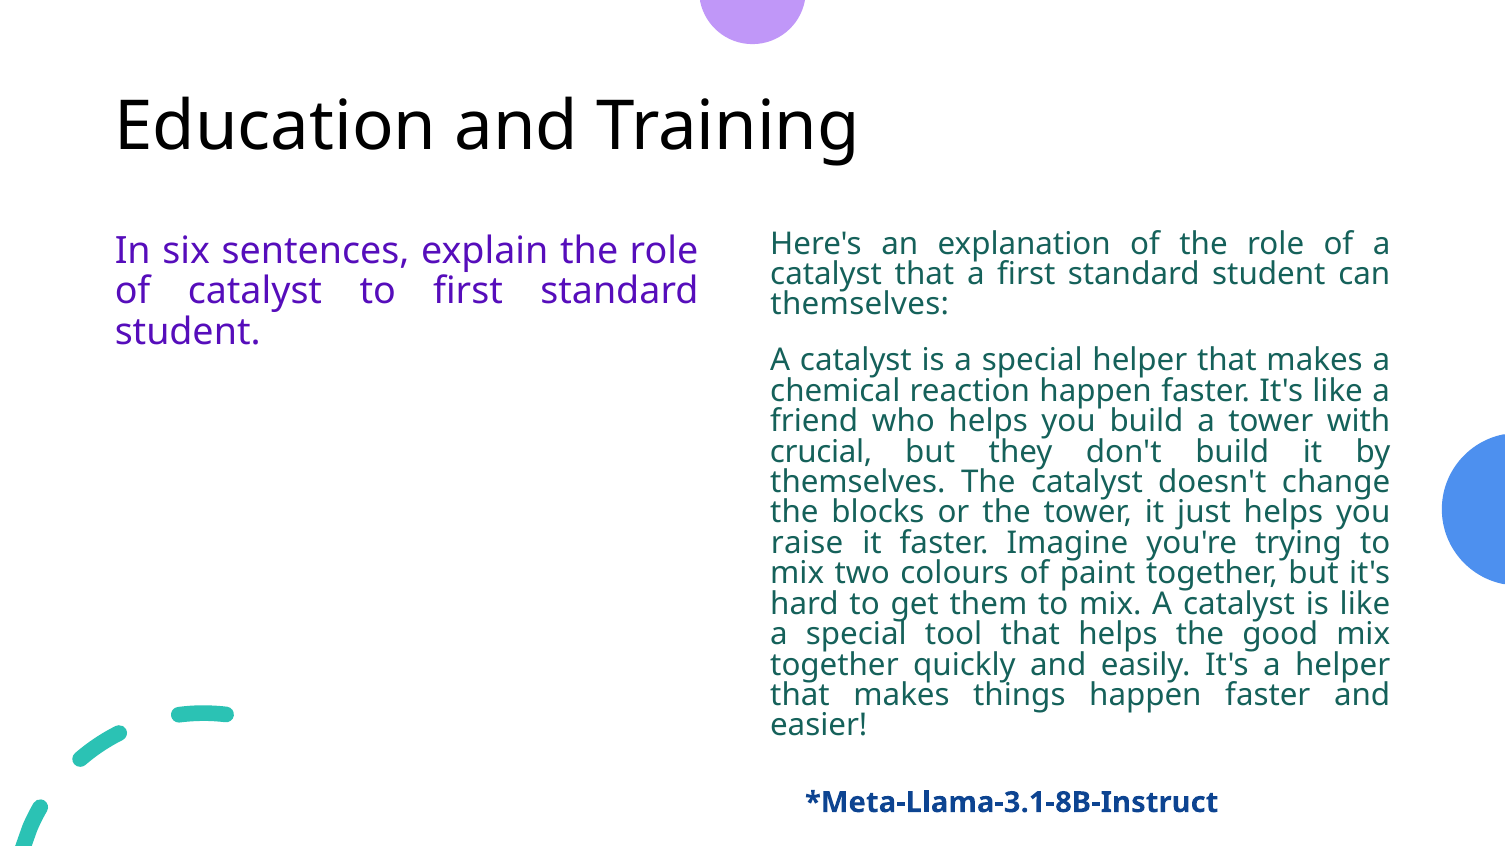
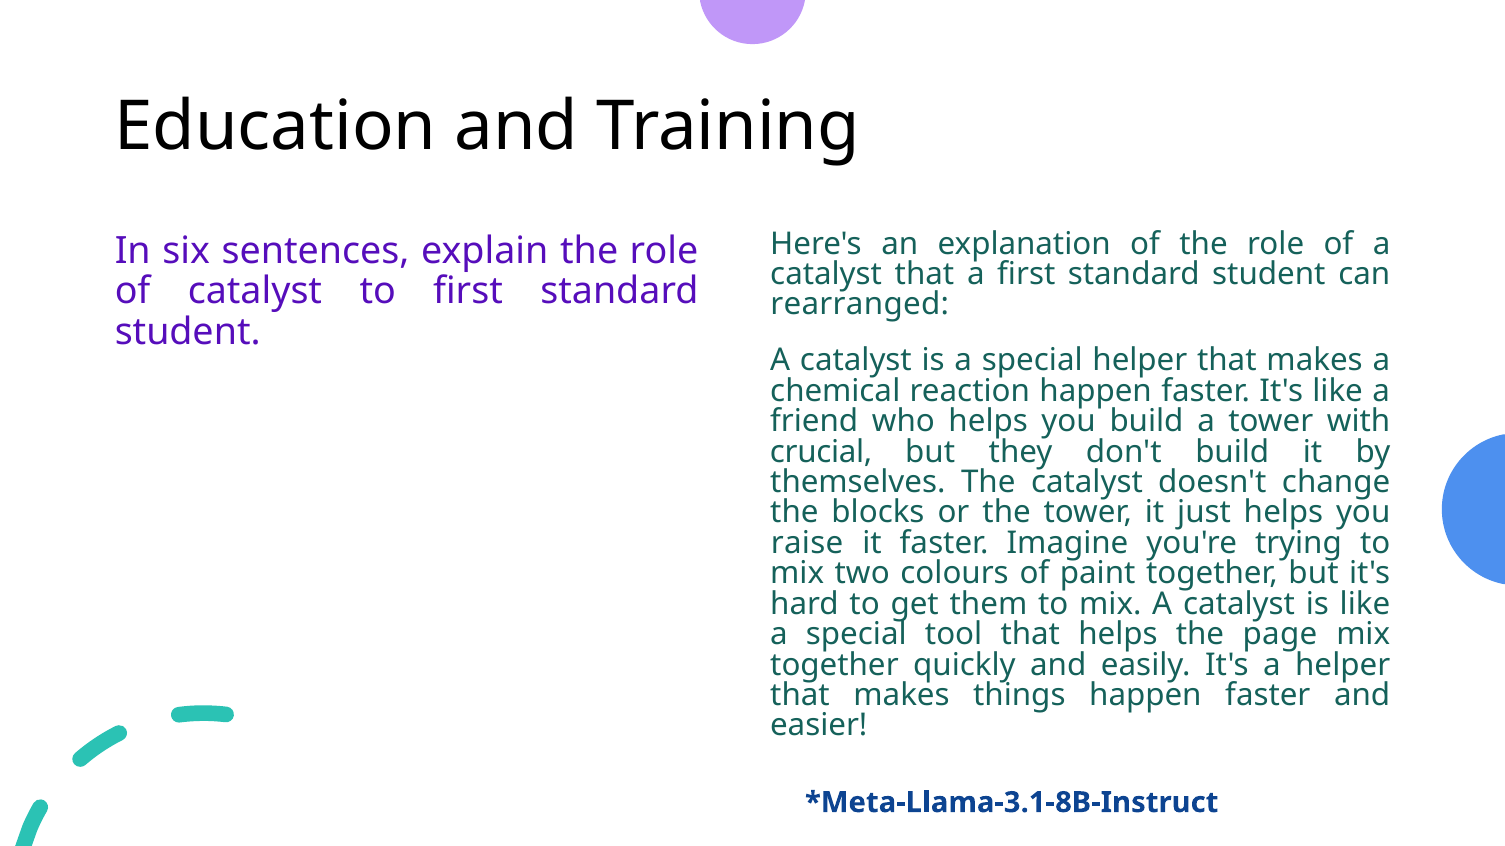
themselves: themselves -> rearranged (860, 305)
good: good -> page (1280, 635)
